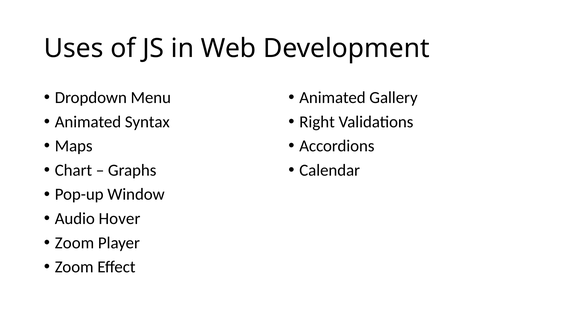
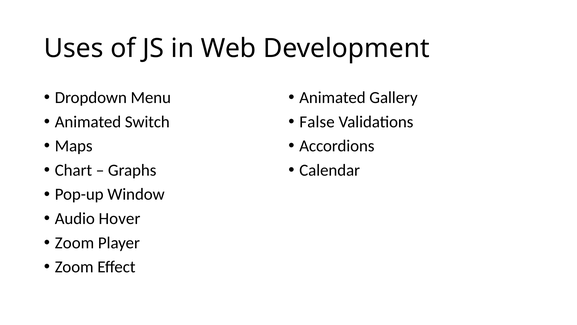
Syntax: Syntax -> Switch (147, 122)
Right: Right -> False (317, 122)
